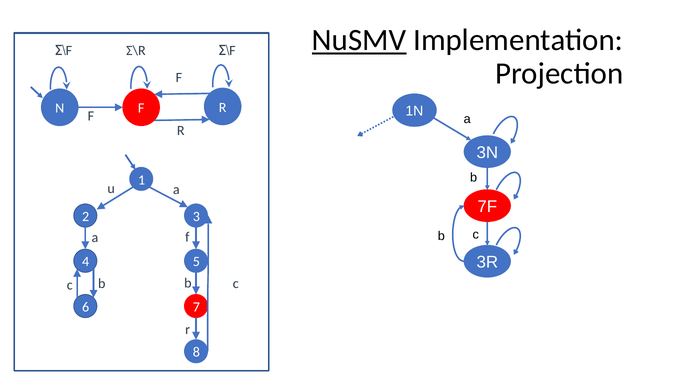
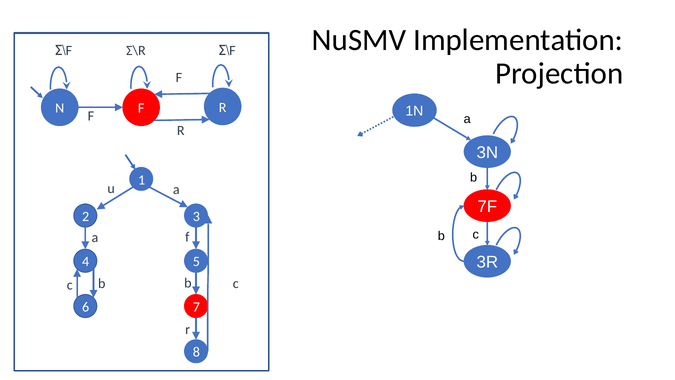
NuSMV underline: present -> none (359, 40)
